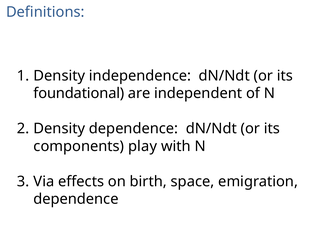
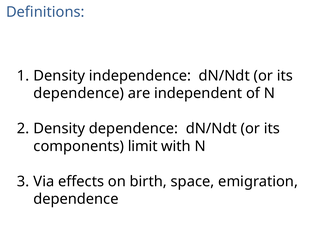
foundational: foundational -> dependence (79, 93)
play: play -> limit (143, 146)
